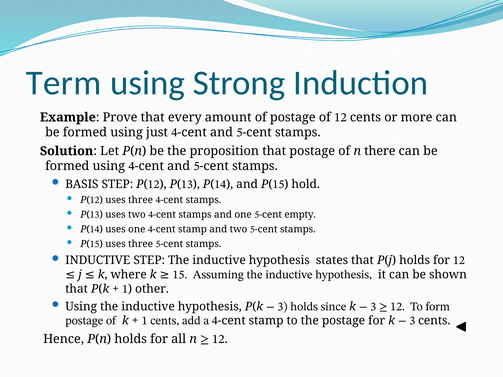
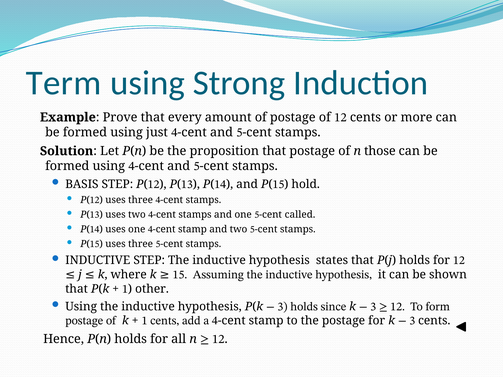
there: there -> those (380, 151)
empty: empty -> called (300, 215)
